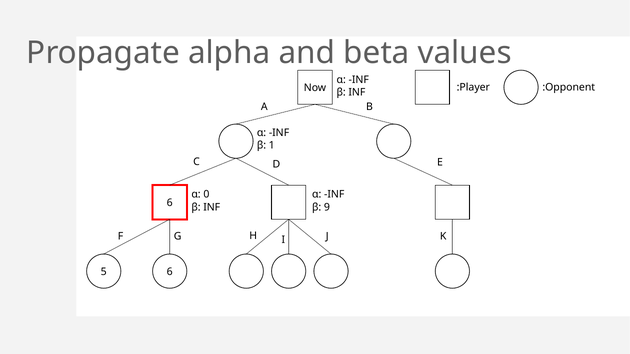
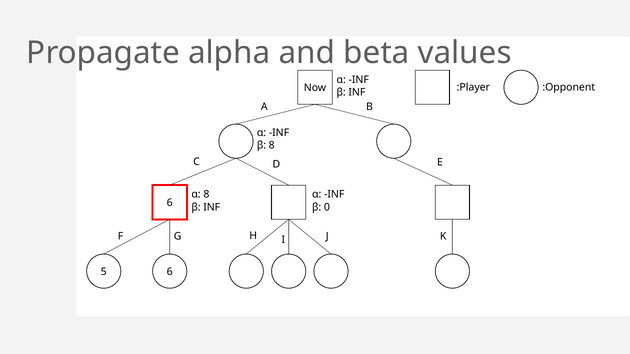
β 1: 1 -> 8 (272, 145)
α 0: 0 -> 8 (206, 195)
9: 9 -> 0 (327, 207)
